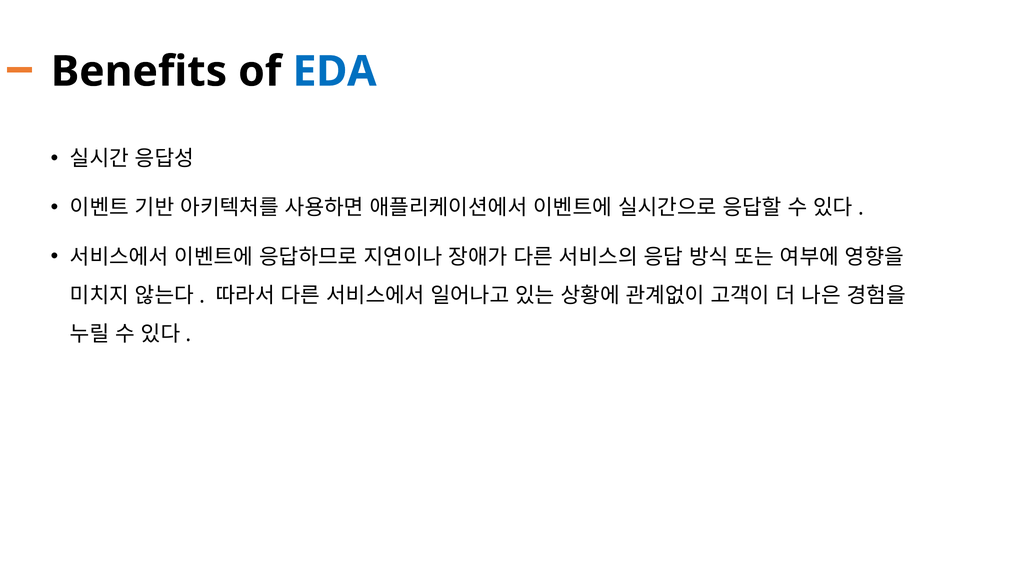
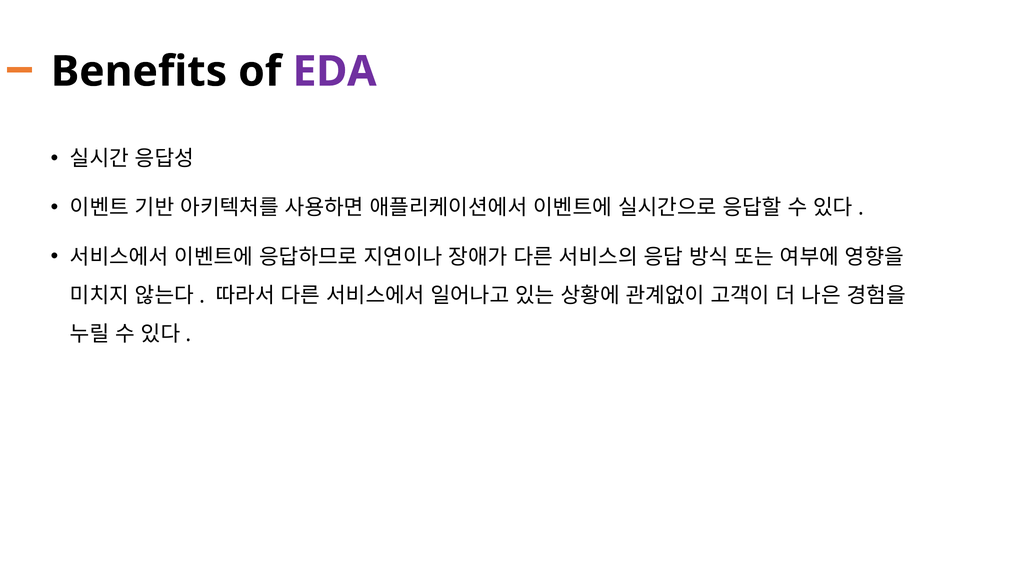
EDA colour: blue -> purple (335, 72)
